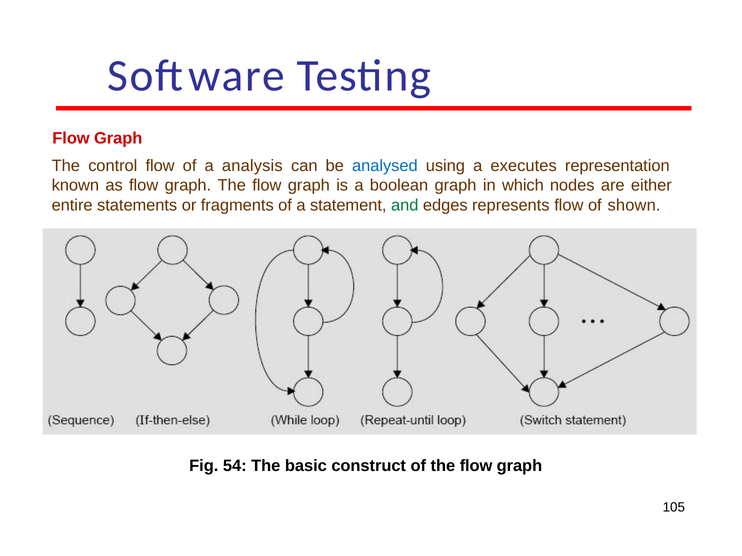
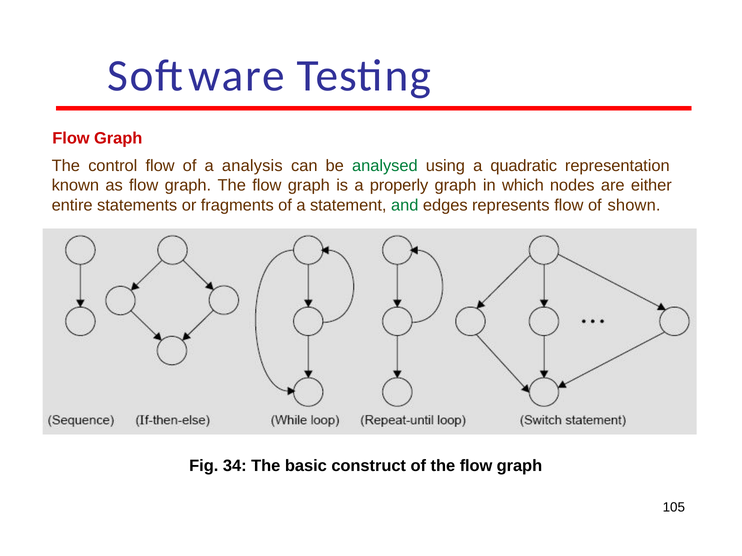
analysed colour: blue -> green (385, 166)
executes: executes -> quadratic (524, 166)
boolean: boolean -> properly (399, 186)
54: 54 -> 34 (235, 466)
